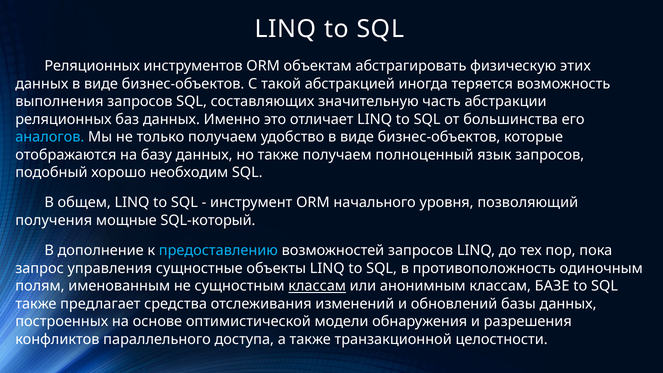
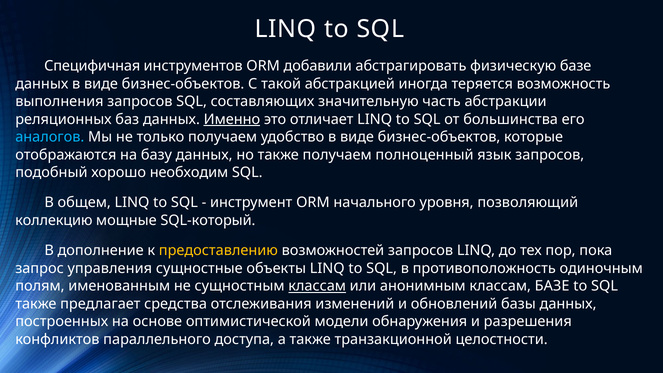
Реляционных: Реляционных -> Специфичная (92, 66)
объектам: объектам -> добавили (318, 66)
физическую этих: этих -> базе (576, 66)
Именно underline: none -> present (232, 119)
получения: получения -> коллекцию (54, 220)
предоставлению colour: light blue -> yellow (218, 251)
